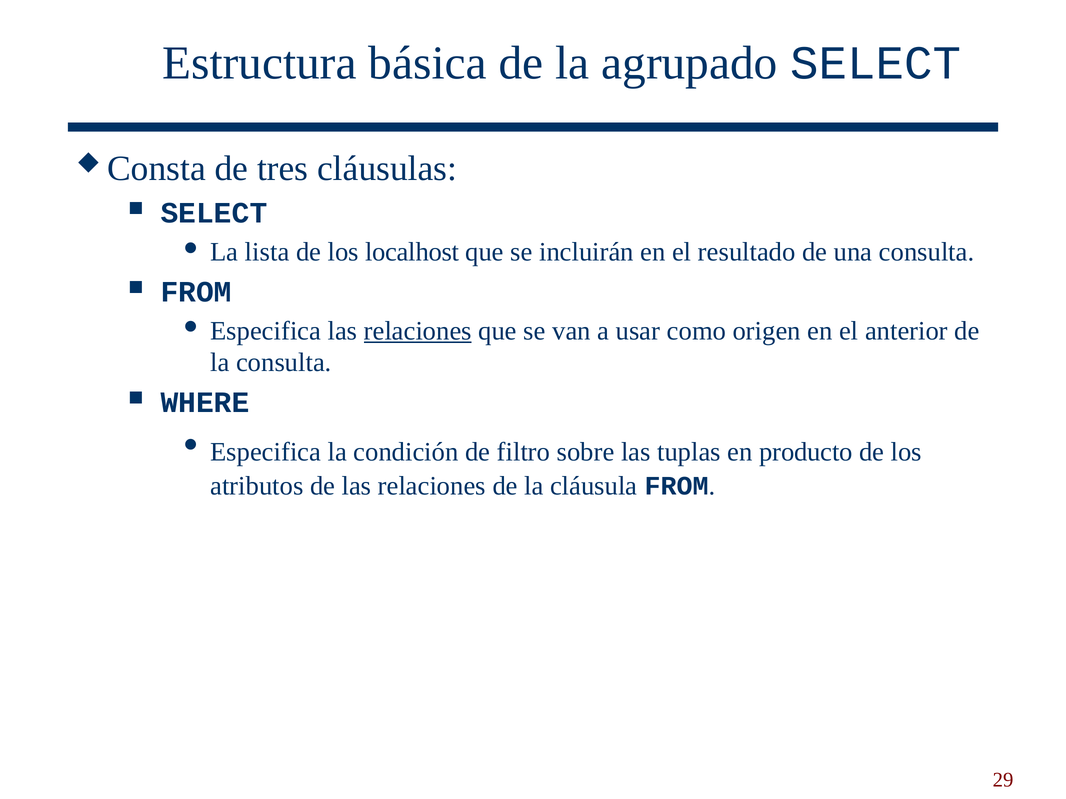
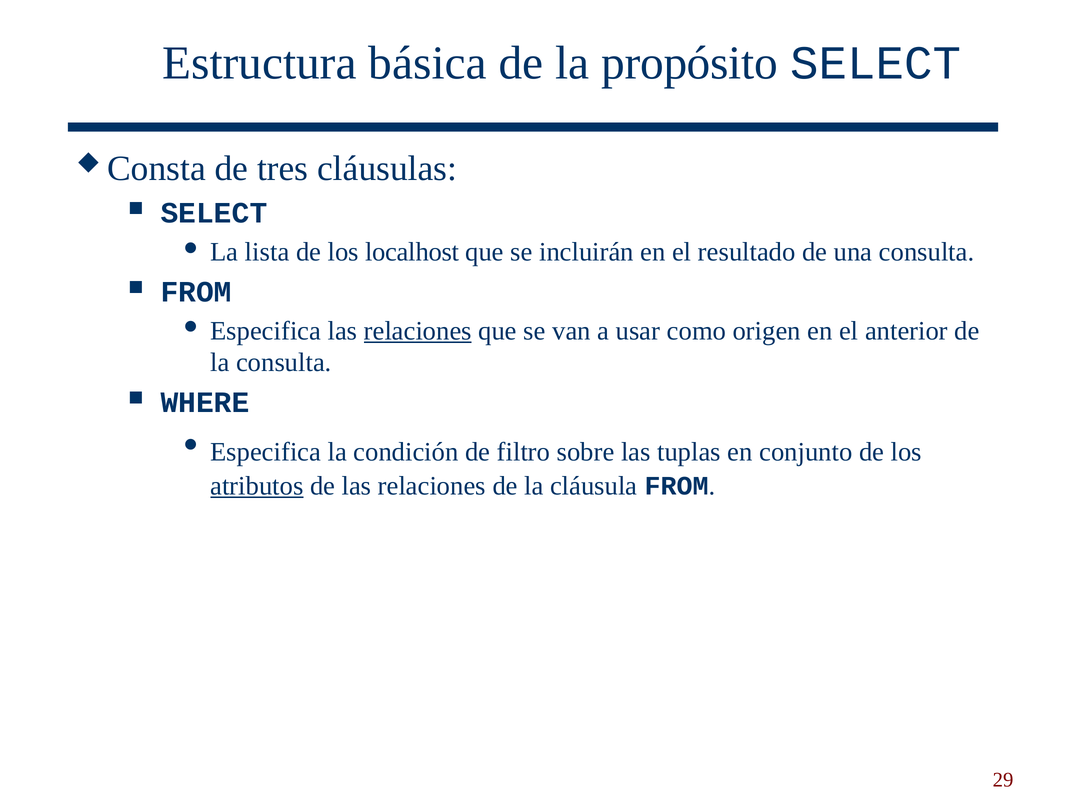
agrupado: agrupado -> propósito (690, 63)
producto: producto -> conjunto (806, 452)
atributos underline: none -> present (257, 486)
